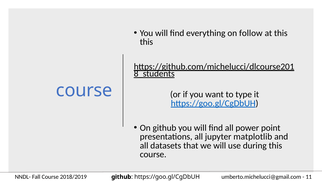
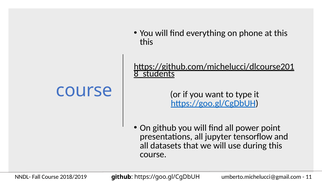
follow: follow -> phone (251, 33)
matplotlib: matplotlib -> tensorflow (253, 137)
